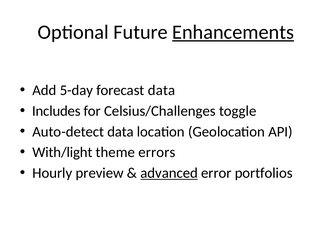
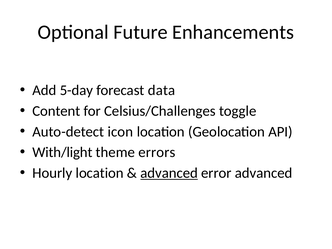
Enhancements underline: present -> none (233, 32)
Includes: Includes -> Content (56, 111)
Auto-detect data: data -> icon (120, 132)
Hourly preview: preview -> location (100, 173)
error portfolios: portfolios -> advanced (264, 173)
